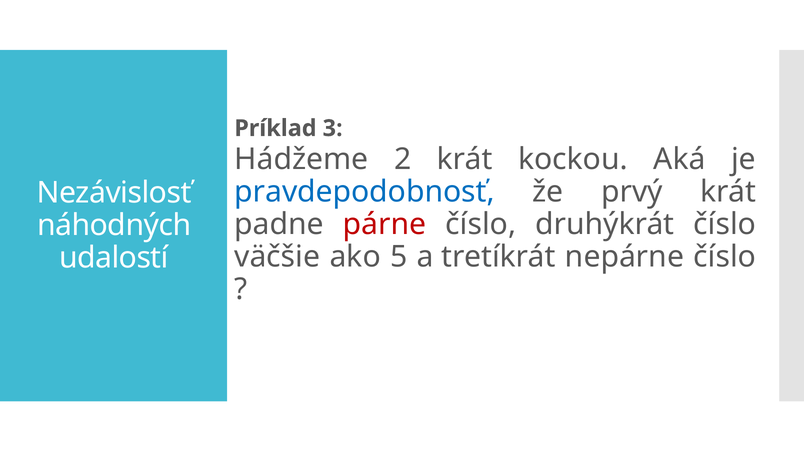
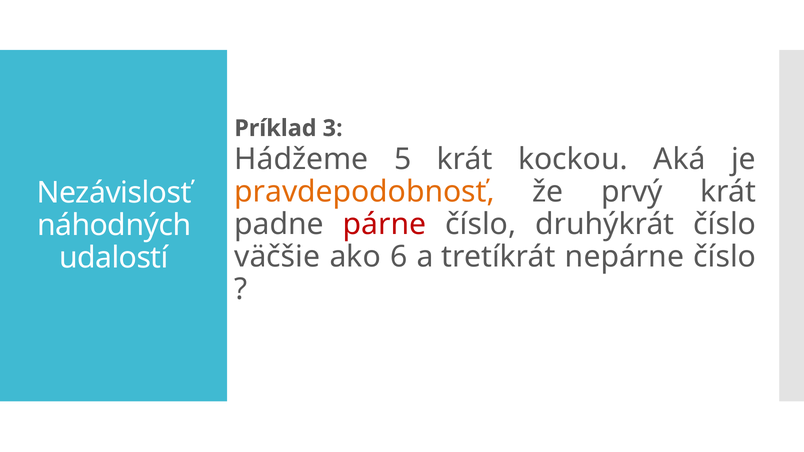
2: 2 -> 5 (403, 159)
pravdepodobnosť colour: blue -> orange (365, 192)
5: 5 -> 6 (399, 257)
